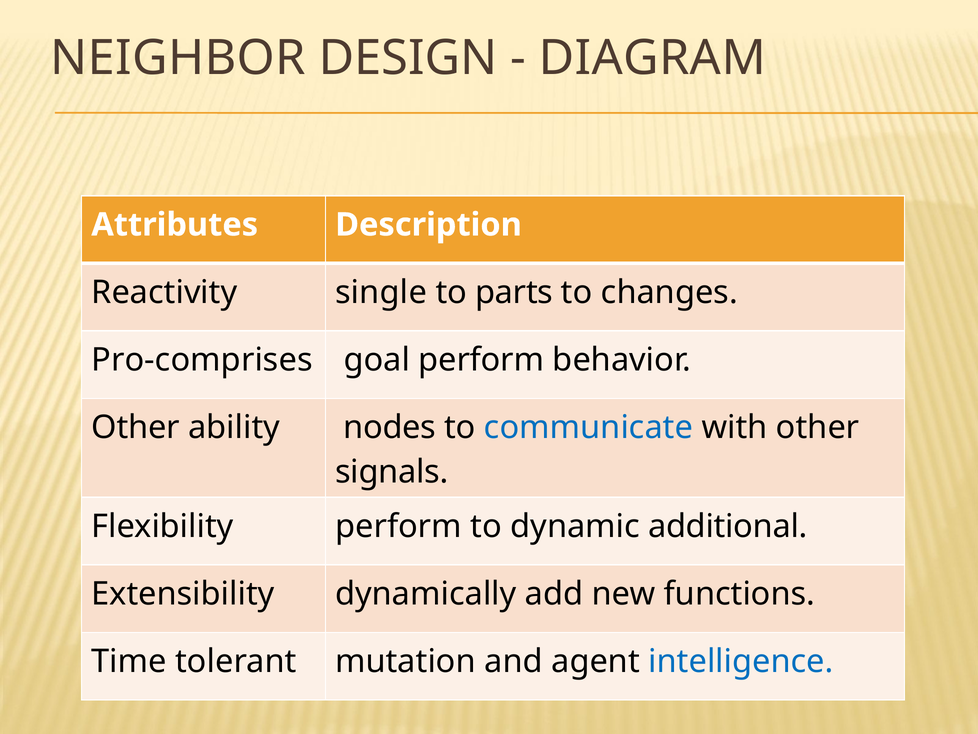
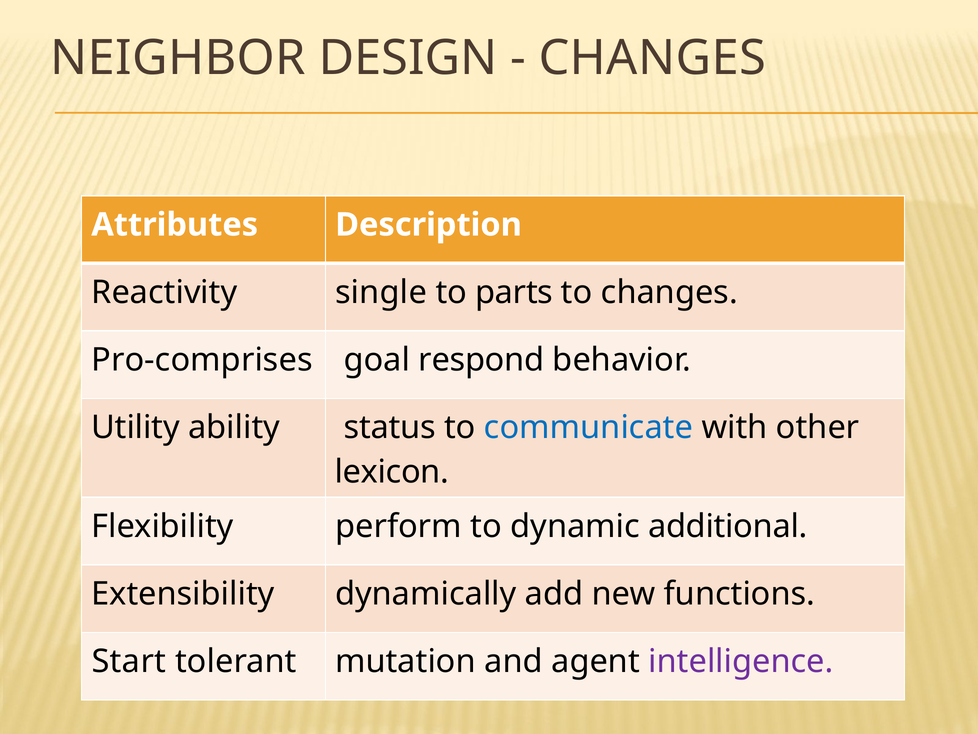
DIAGRAM: DIAGRAM -> CHANGES (652, 58)
goal perform: perform -> respond (481, 360)
Other: Other -> Utility (135, 427)
nodes: nodes -> status (390, 427)
signals: signals -> lexicon (392, 472)
Time: Time -> Start (129, 661)
intelligence colour: blue -> purple (741, 661)
